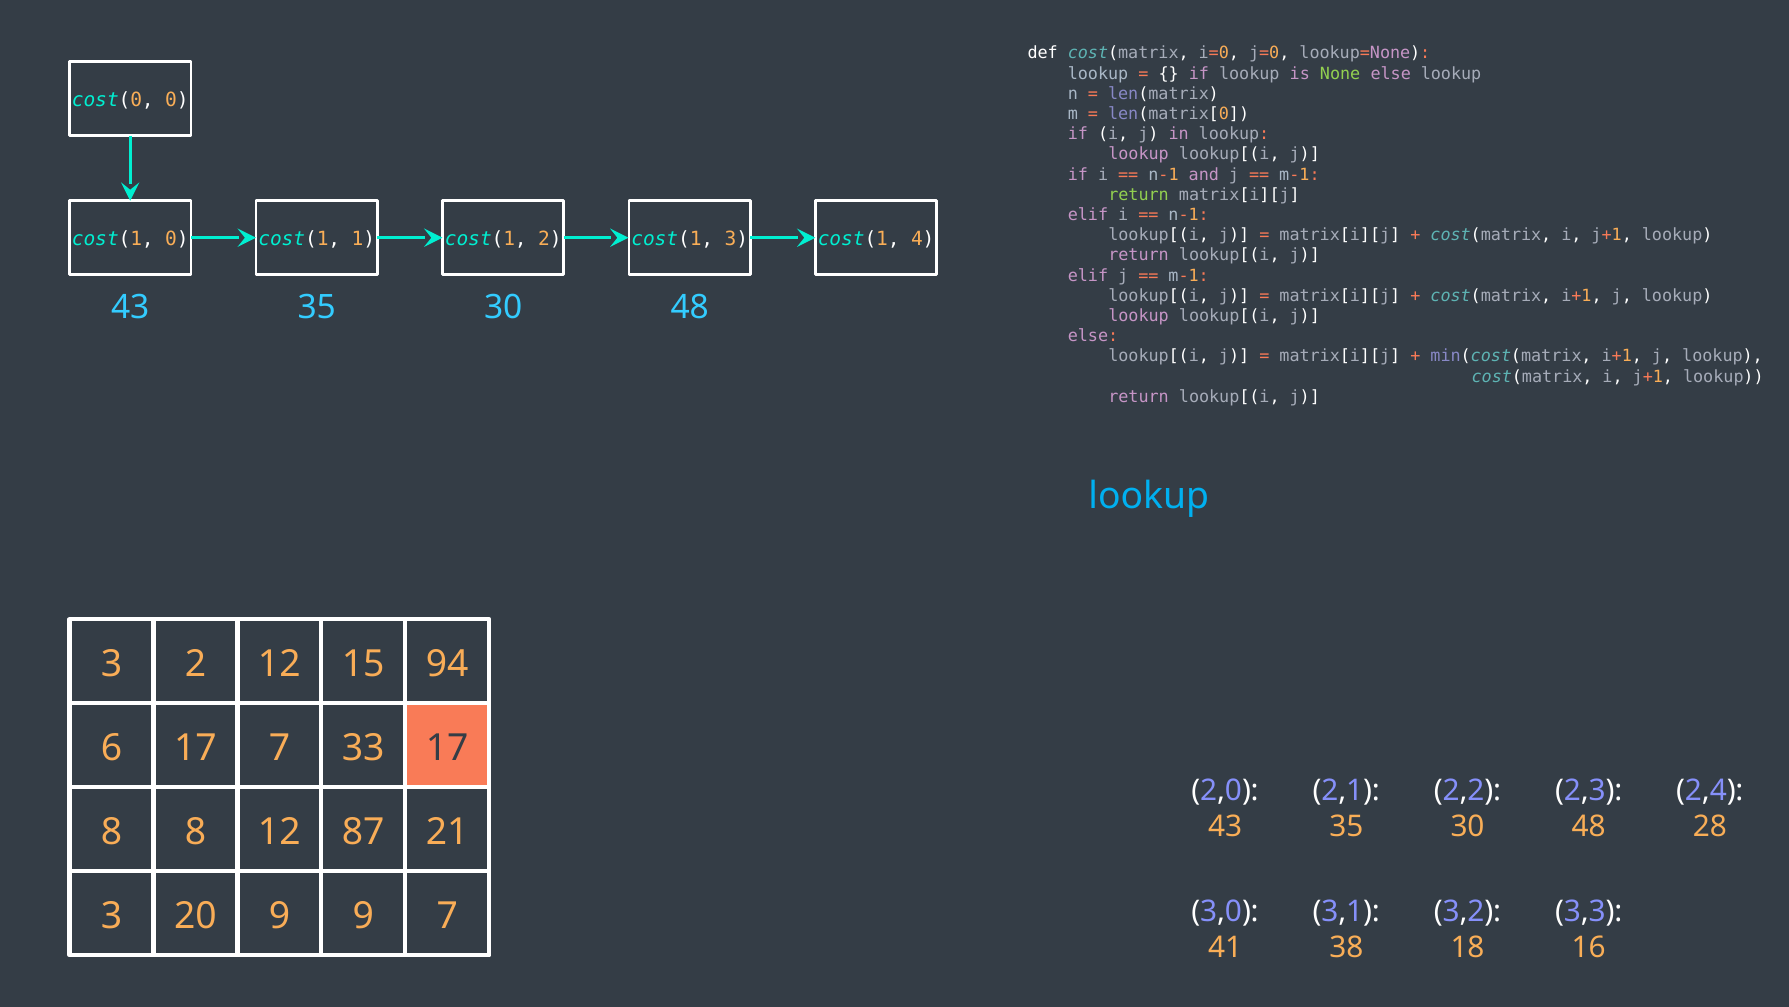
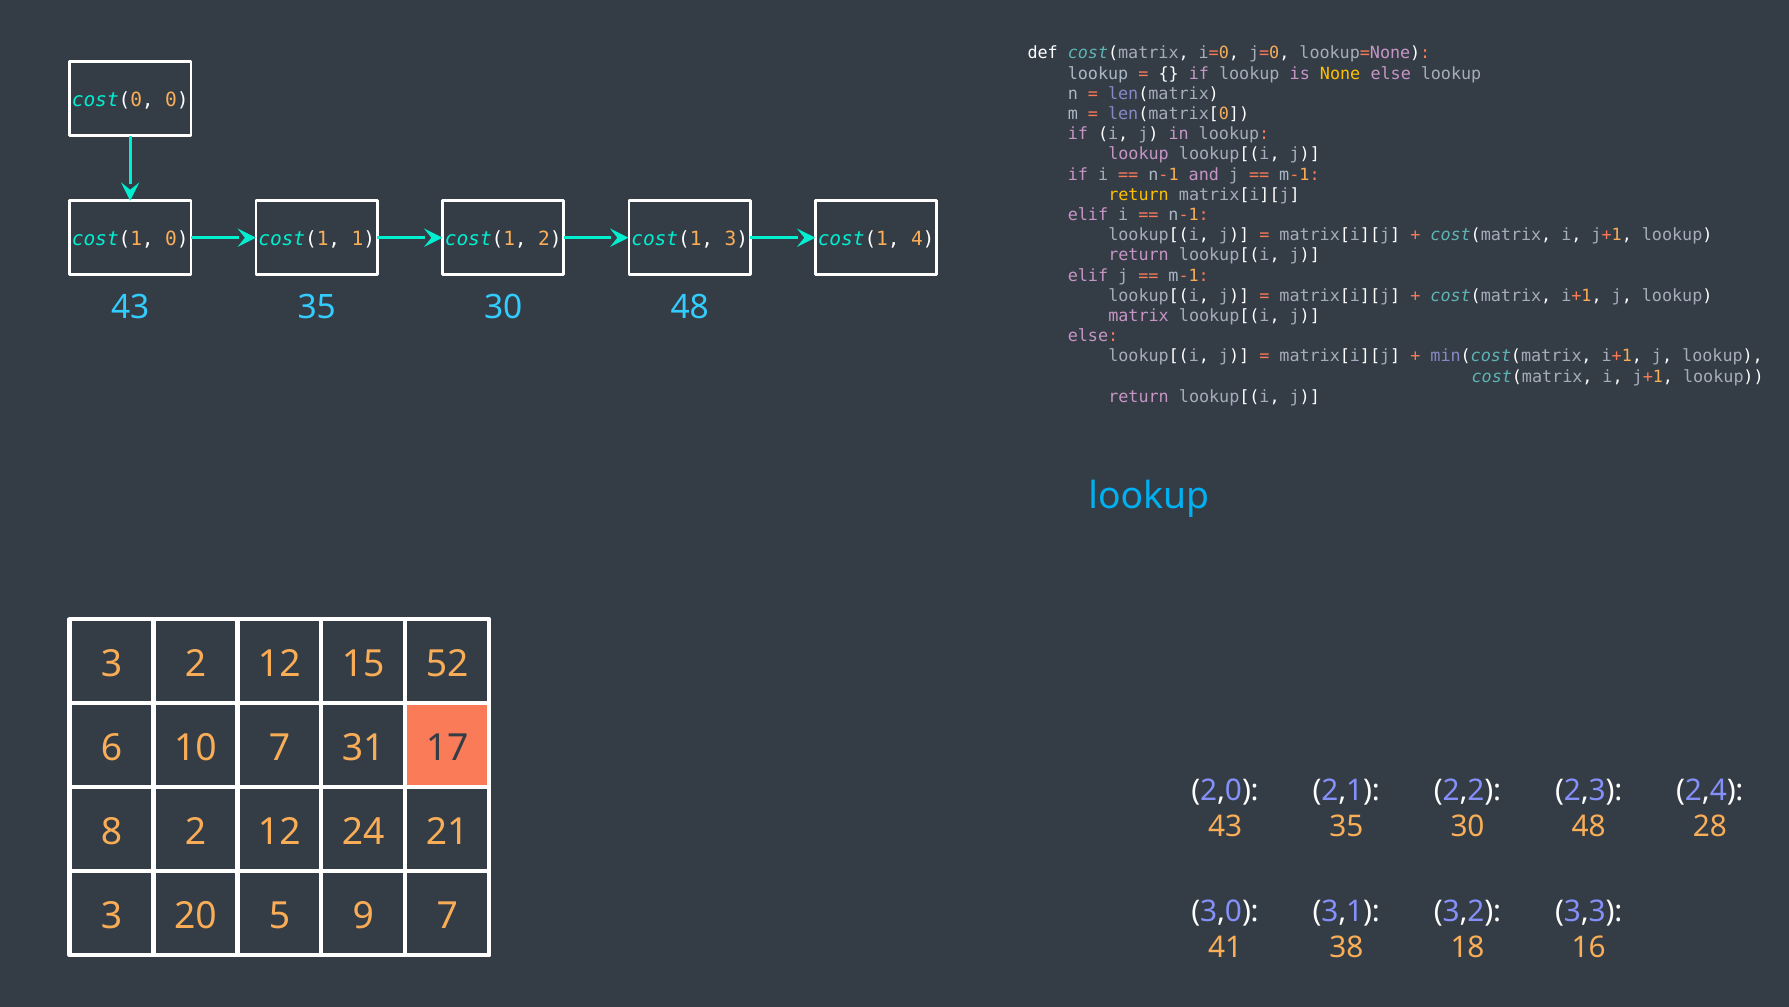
None colour: light green -> yellow (1340, 74)
return colour: light green -> yellow (1139, 195)
lookup: lookup -> matrix (1139, 316)
94: 94 -> 52 (447, 663)
6 17: 17 -> 10 (195, 747)
33: 33 -> 31 (363, 747)
8 8: 8 -> 2 (195, 831)
87: 87 -> 24 (363, 831)
20 9: 9 -> 5 (279, 915)
